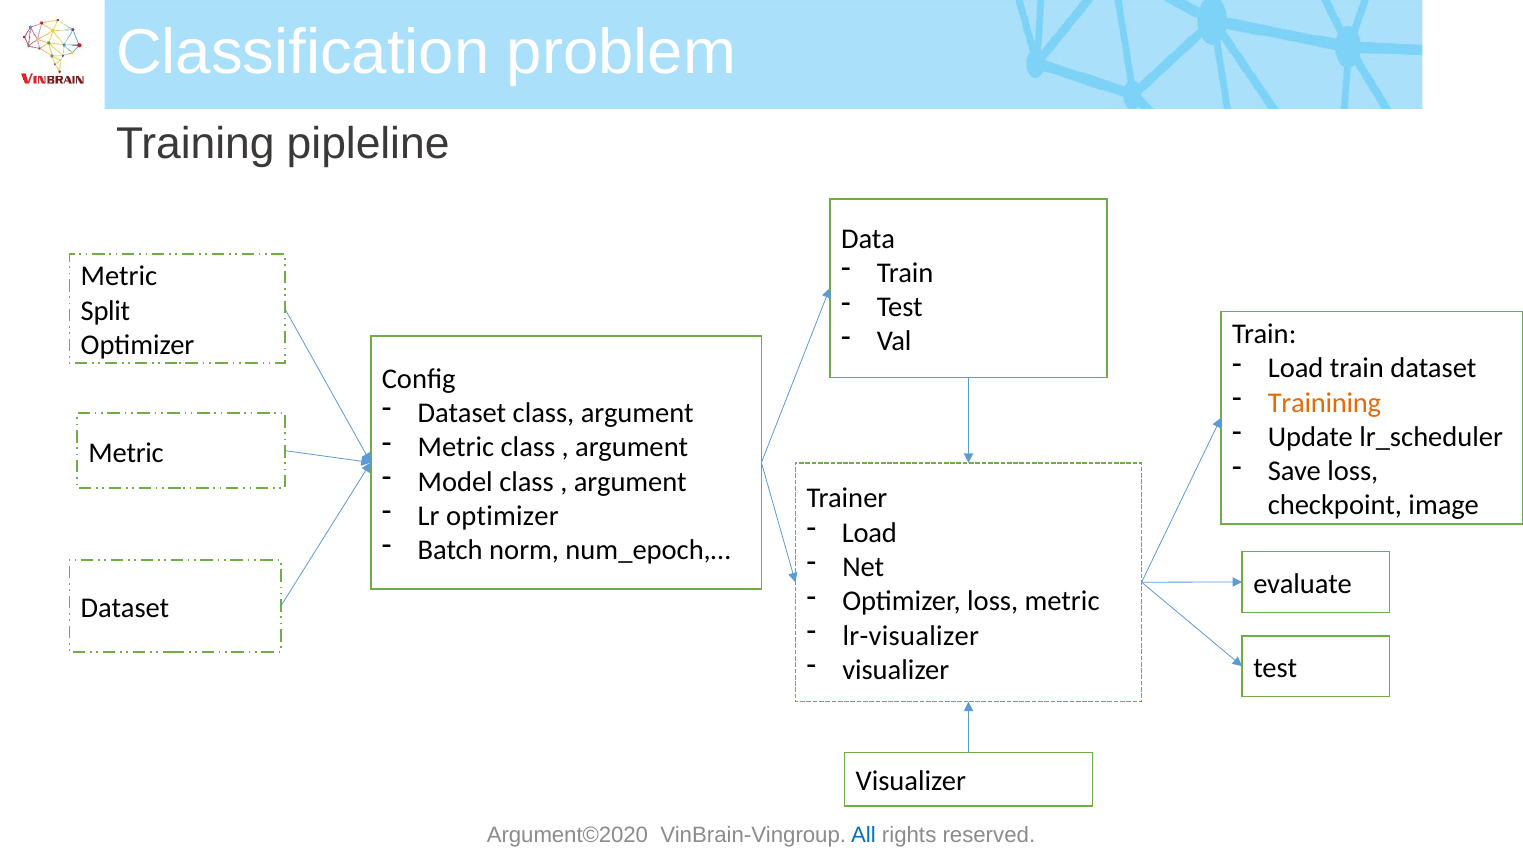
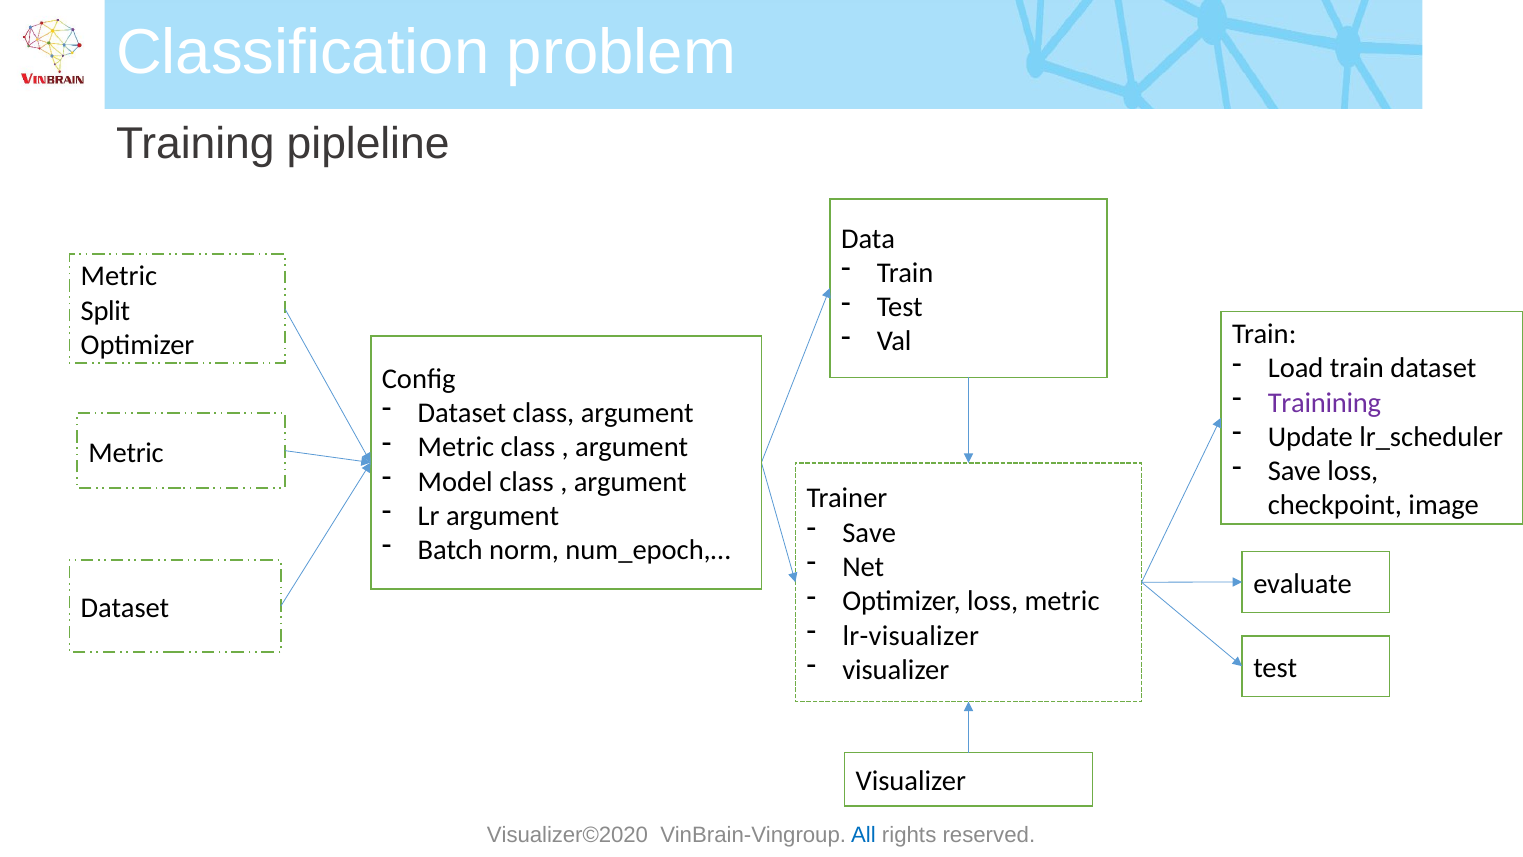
Trainining colour: orange -> purple (1324, 403)
Lr optimizer: optimizer -> argument (503, 516)
Load: Load -> Save (869, 533)
Argument©2020: Argument©2020 -> Visualizer©2020 (567, 835)
